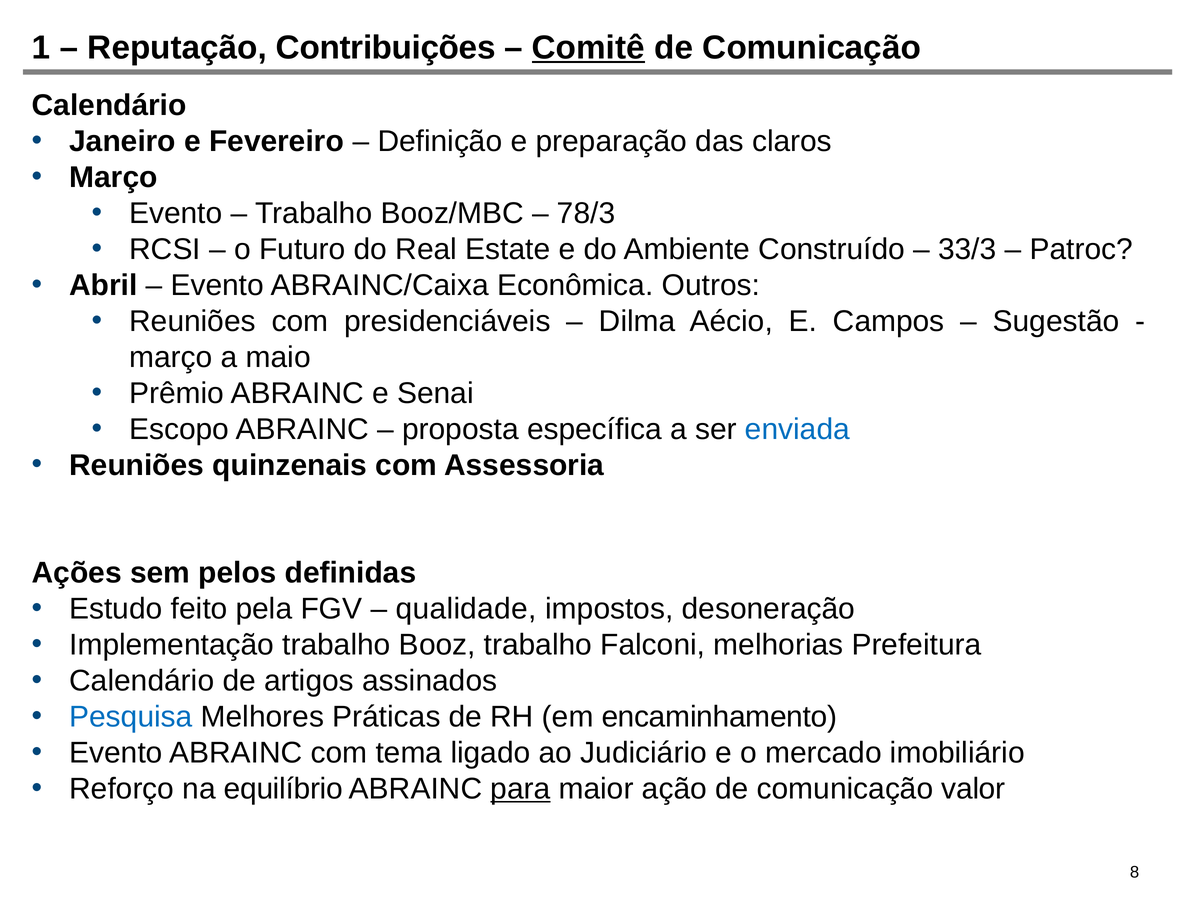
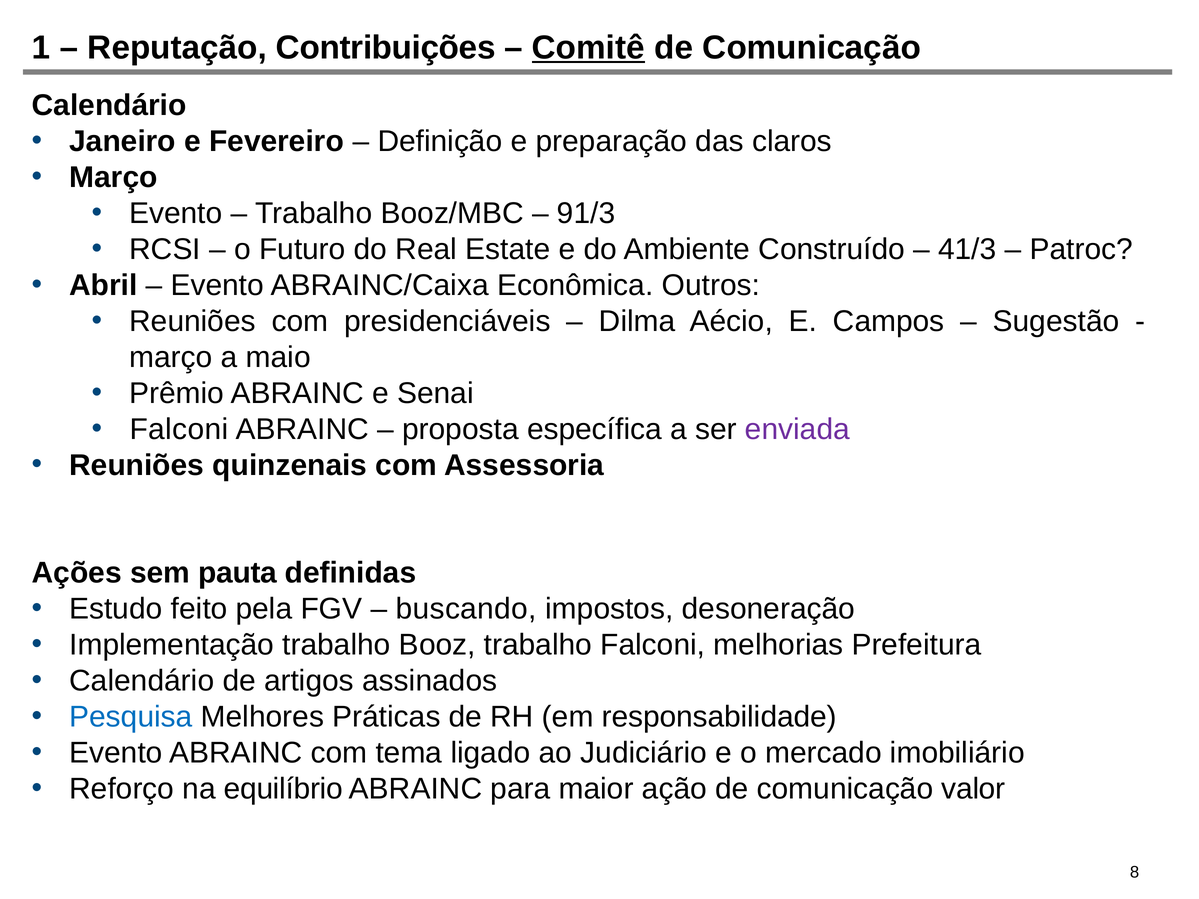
78/3: 78/3 -> 91/3 (586, 214)
33/3: 33/3 -> 41/3 (967, 249)
Escopo: Escopo -> Falconi (179, 429)
enviada colour: blue -> purple (797, 429)
pelos: pelos -> pauta (238, 573)
qualidade: qualidade -> buscando (466, 609)
encaminhamento: encaminhamento -> responsabilidade (719, 717)
para underline: present -> none (520, 789)
